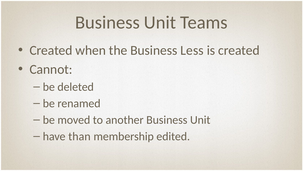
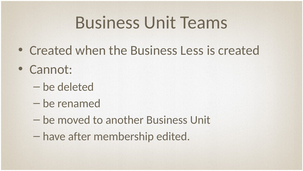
than: than -> after (80, 136)
